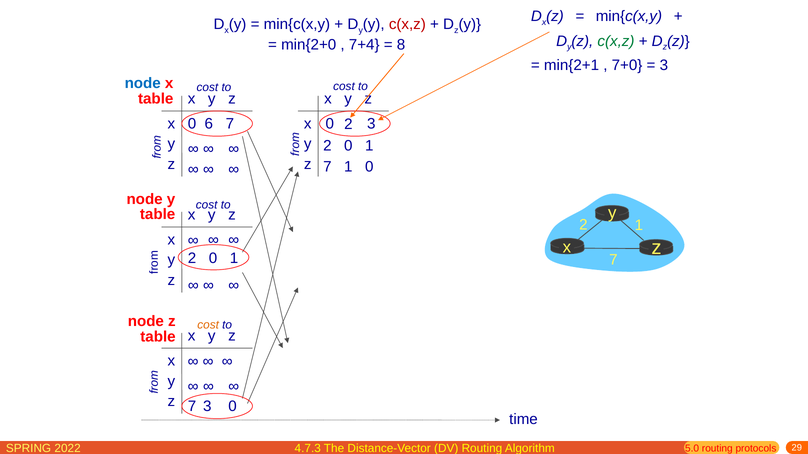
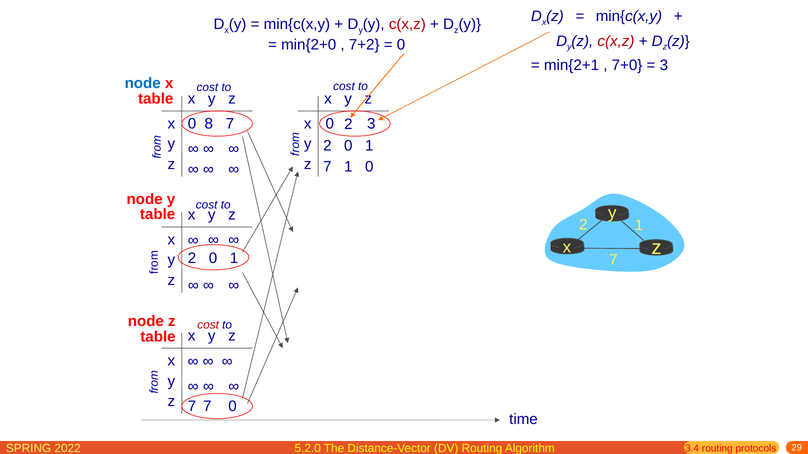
c(x,z colour: green -> red (616, 41)
7+4: 7+4 -> 7+2 (364, 45)
8: 8 -> 0 (401, 45)
6: 6 -> 8 (209, 124)
cost colour: orange -> red (208, 325)
7 3: 3 -> 7 (207, 407)
4.7.3: 4.7.3 -> 5.2.0 (308, 449)
5.0: 5.0 -> 3.4 (692, 449)
